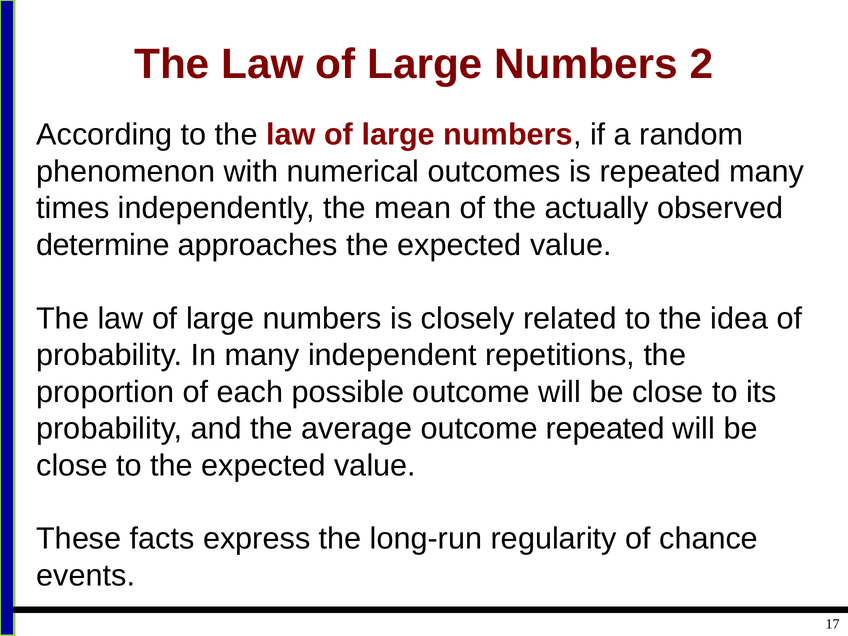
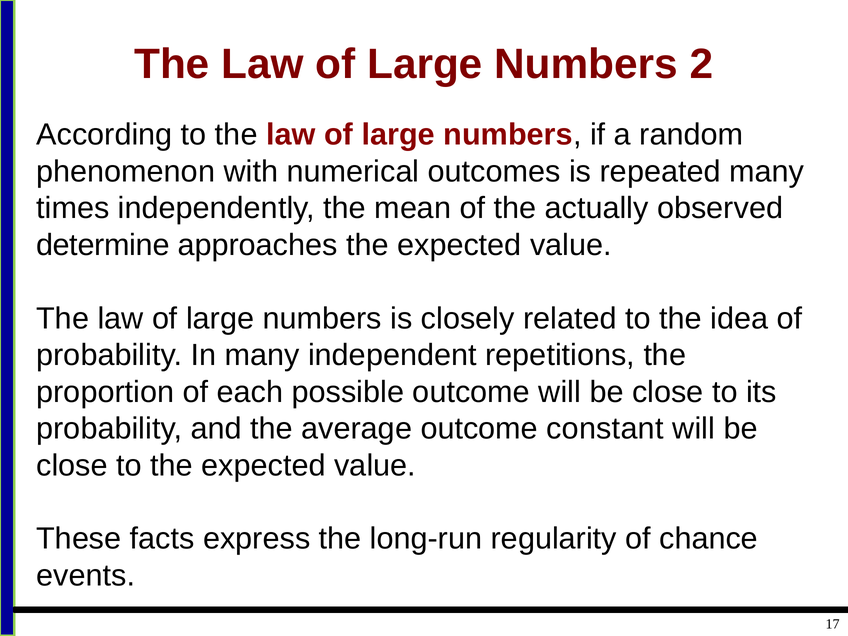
outcome repeated: repeated -> constant (605, 429)
